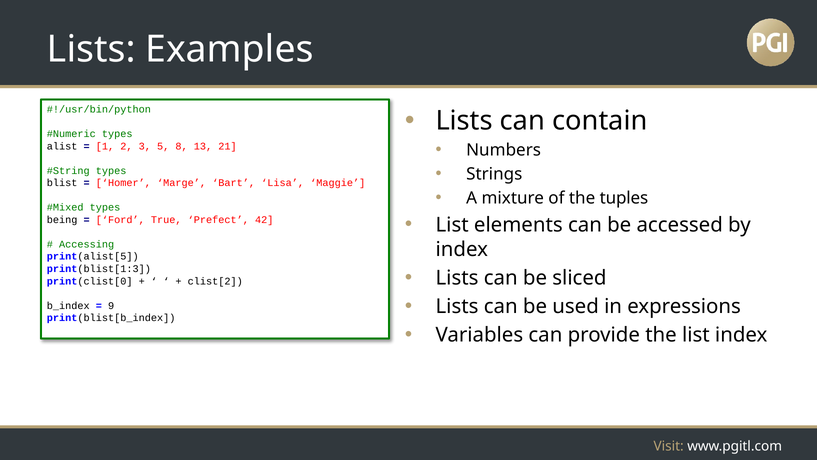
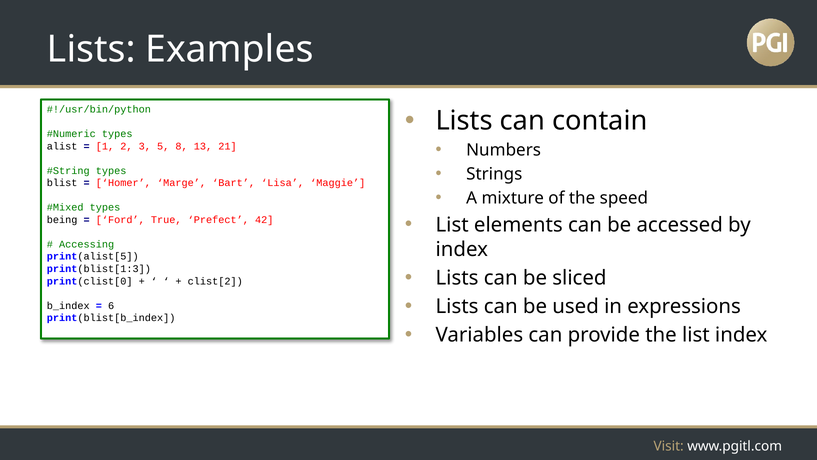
tuples: tuples -> speed (624, 198)
9: 9 -> 6 (111, 305)
